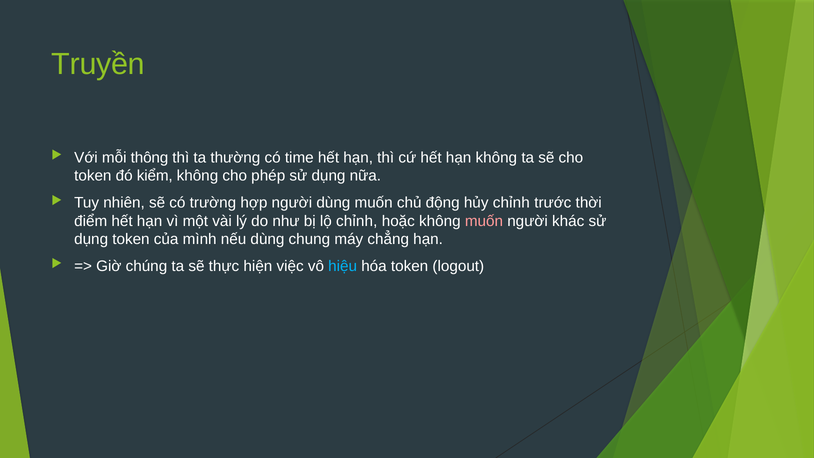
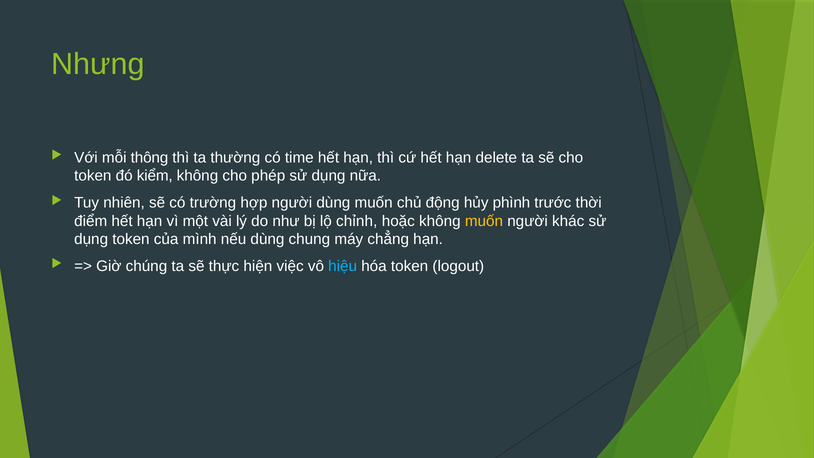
Truyền: Truyền -> Nhưng (98, 64)
hạn không: không -> delete (496, 158)
hủy chỉnh: chỉnh -> phình (511, 203)
muốn colour: pink -> yellow (484, 221)
